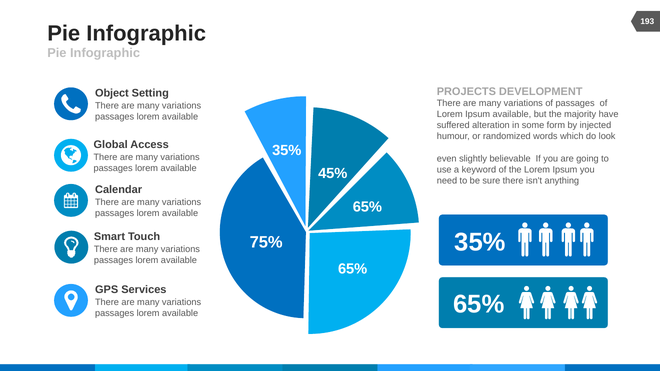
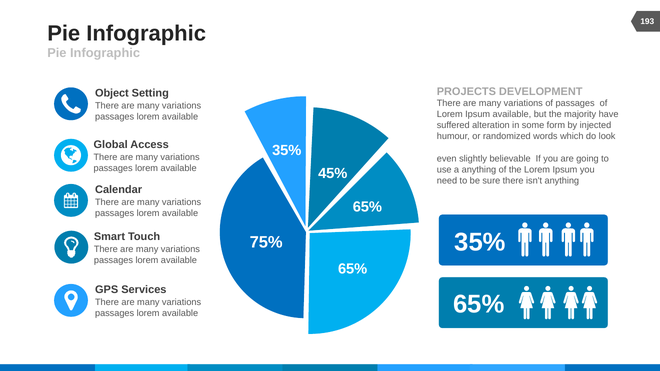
a keyword: keyword -> anything (479, 170)
